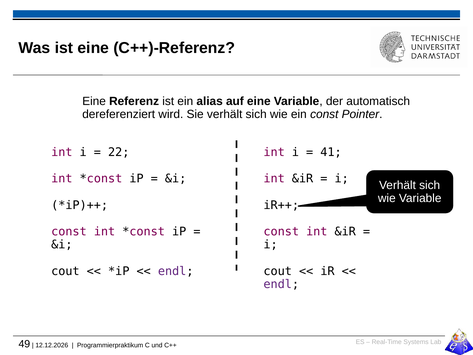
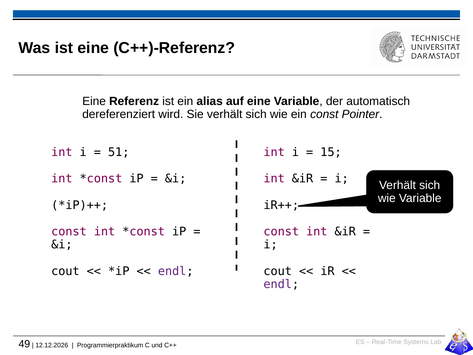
22: 22 -> 51 (119, 152)
41: 41 -> 15 (331, 152)
